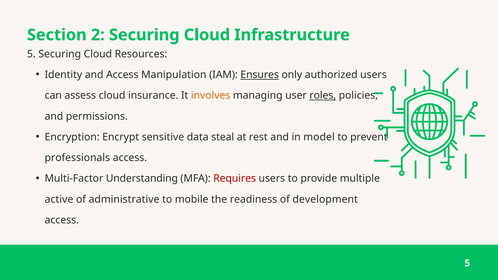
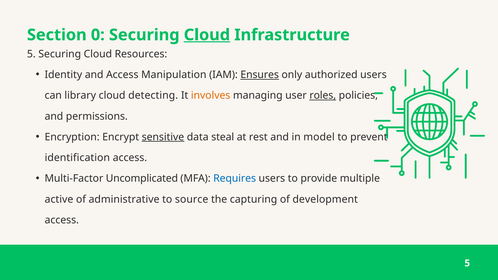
2: 2 -> 0 (98, 35)
Cloud underline: none -> present (207, 35)
assess: assess -> library (80, 96)
insurance: insurance -> detecting (153, 96)
sensitive underline: none -> present (163, 137)
professionals: professionals -> identification (77, 158)
Understanding: Understanding -> Uncomplicated (142, 179)
Requires colour: red -> blue (235, 179)
mobile: mobile -> source (192, 199)
readiness: readiness -> capturing (254, 199)
